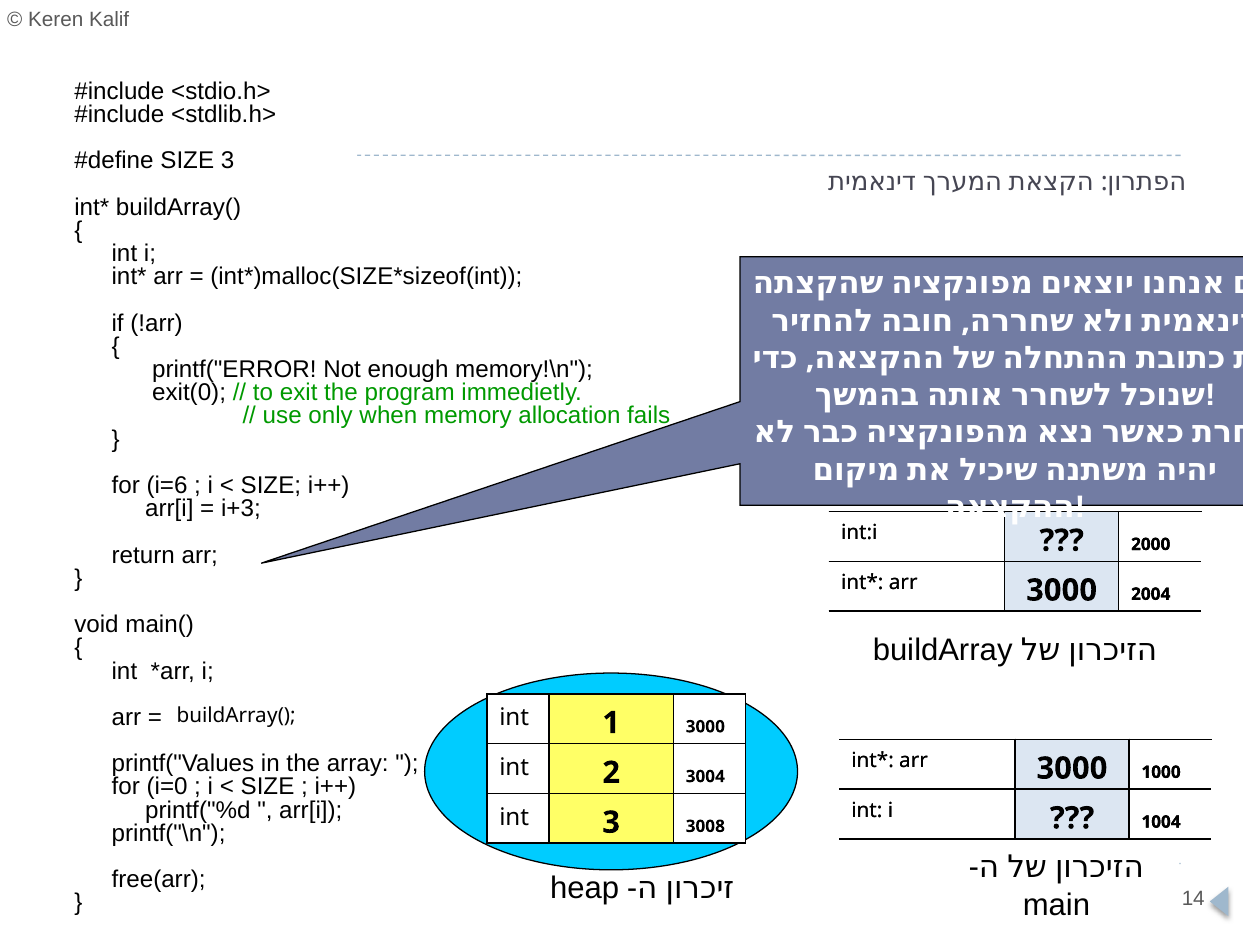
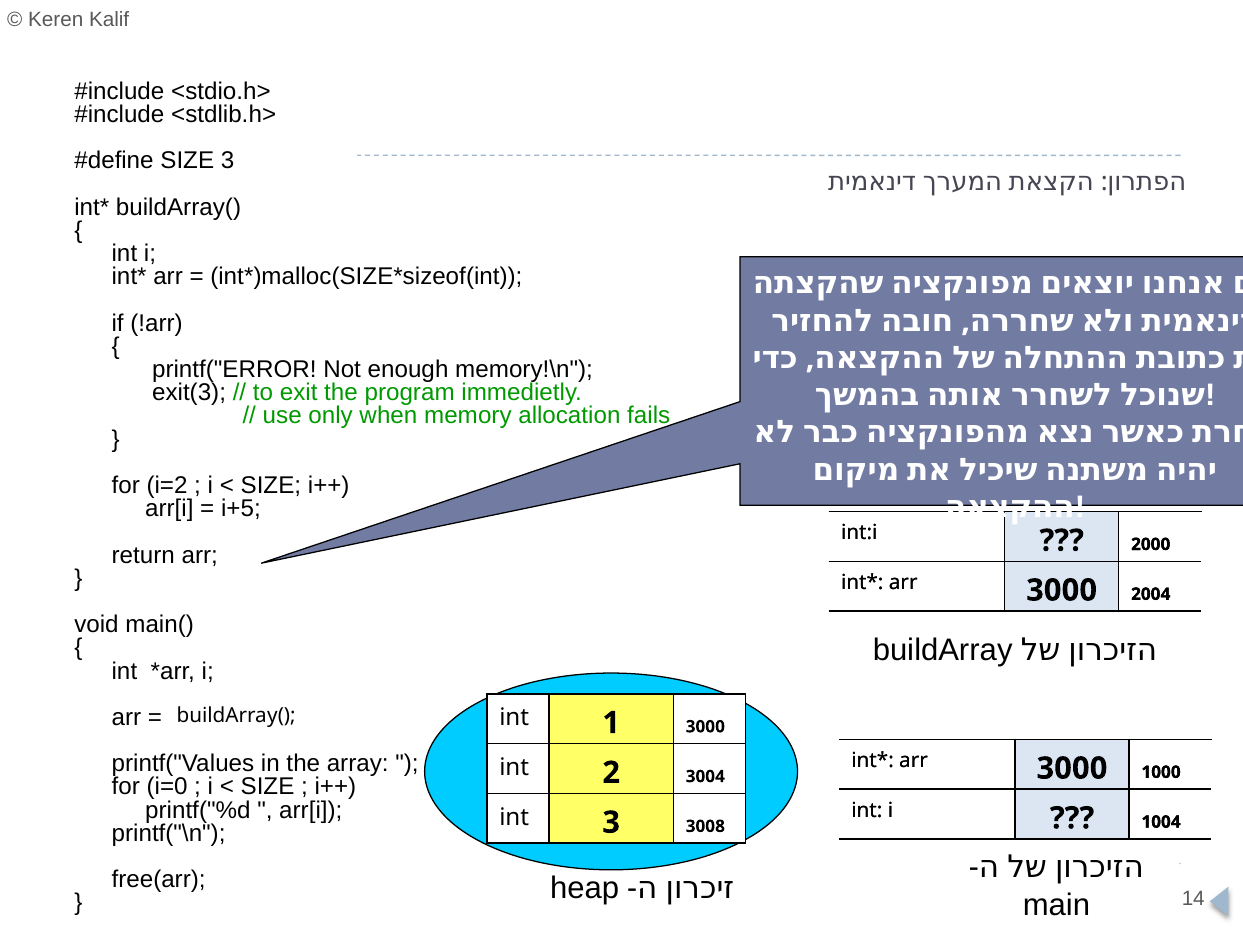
exit(0: exit(0 -> exit(3 (189, 393)
i=6: i=6 -> i=2 (167, 486)
i+3: i+3 -> i+5 (241, 509)
